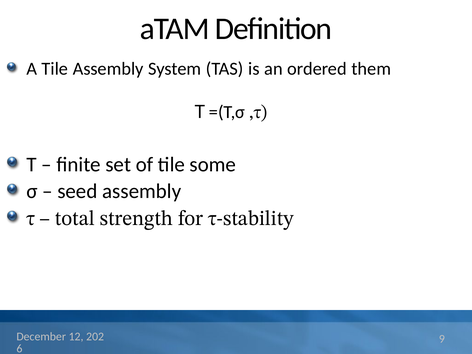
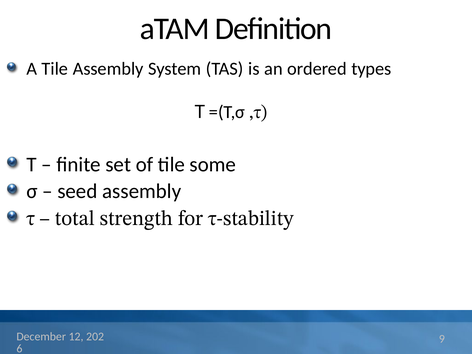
them: them -> types (371, 69)
